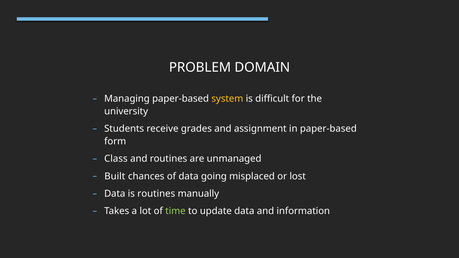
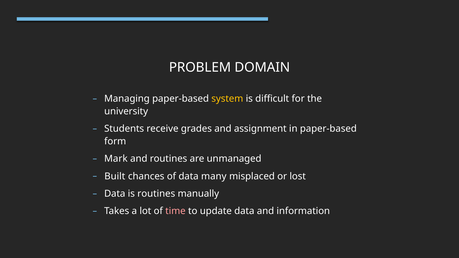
Class: Class -> Mark (116, 159)
going: going -> many (214, 176)
time colour: light green -> pink (175, 211)
